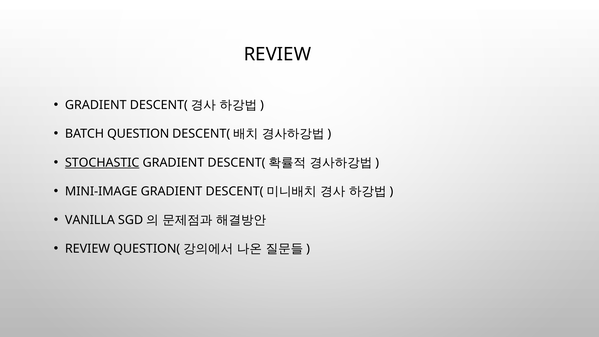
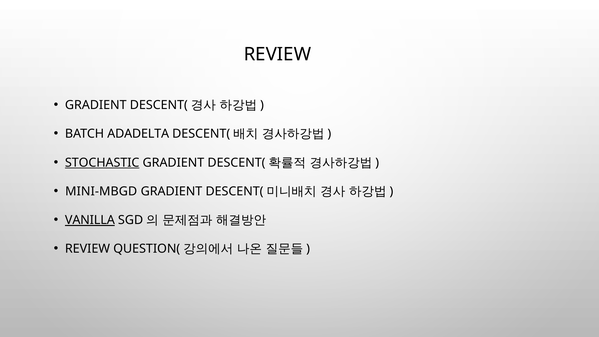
QUESTION: QUESTION -> ADADELTA (138, 134)
MINI-IMAGE: MINI-IMAGE -> MINI-MBGD (101, 191)
VANILLA underline: none -> present (90, 220)
